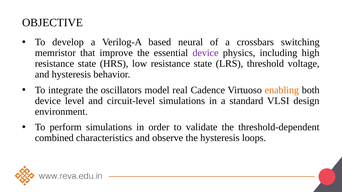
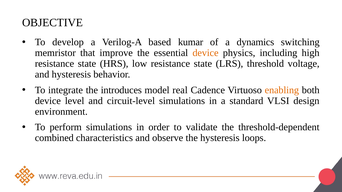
neural: neural -> kumar (191, 42)
crossbars: crossbars -> dynamics (255, 42)
device colour: purple -> orange (206, 53)
oscillators: oscillators -> introduces (121, 90)
